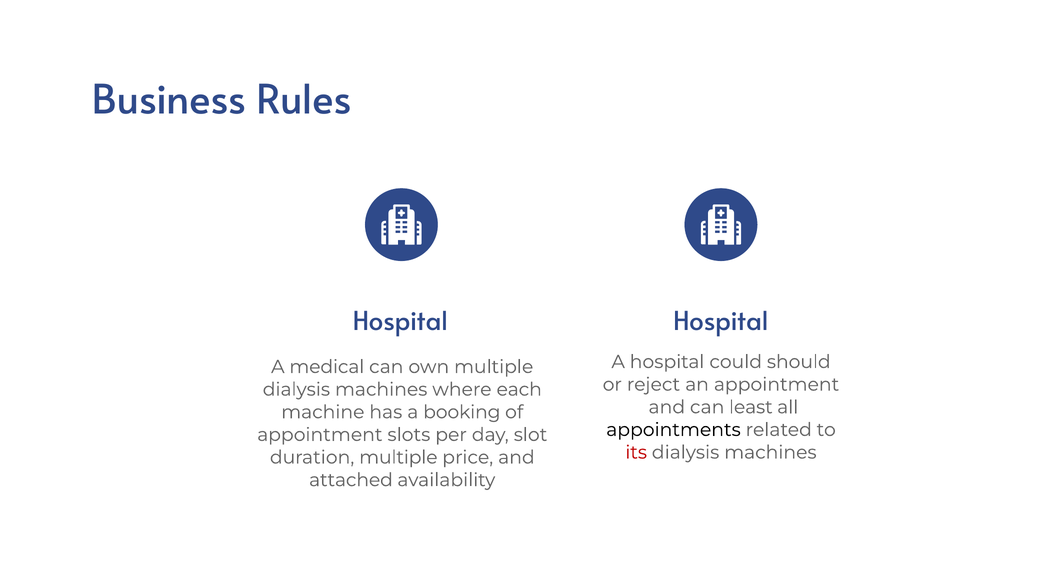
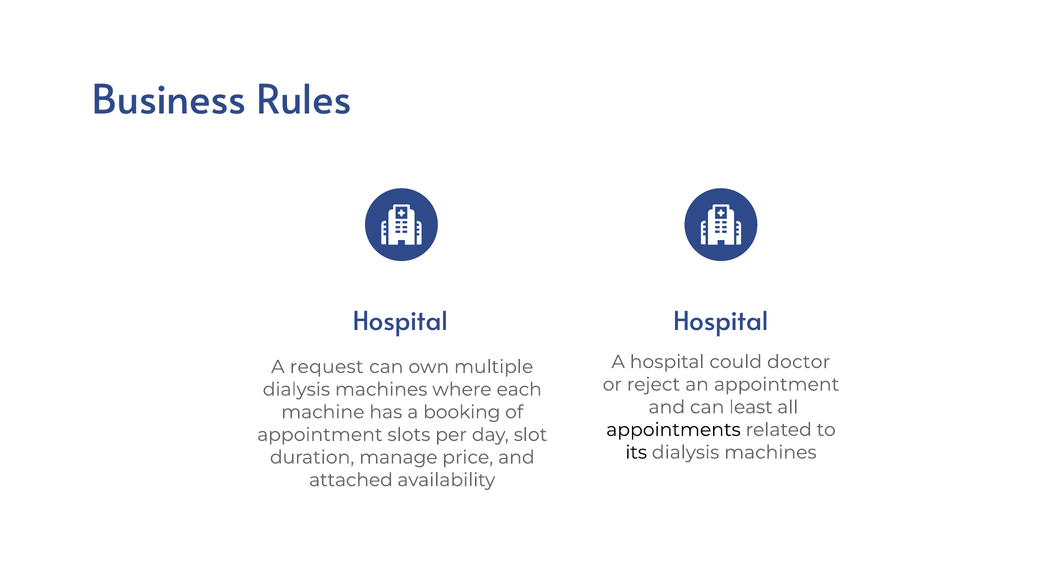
should: should -> doctor (799, 362)
medical: medical -> request (327, 367)
its colour: red -> black (636, 453)
duration multiple: multiple -> manage (398, 458)
